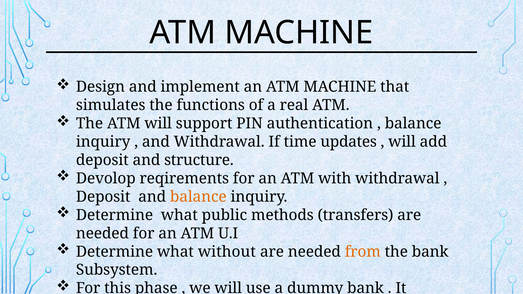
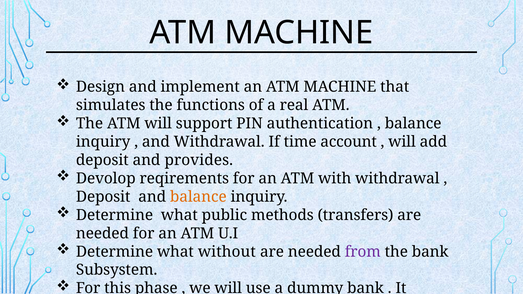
updates: updates -> account (349, 142)
structure: structure -> provides (199, 160)
from colour: orange -> purple (363, 252)
